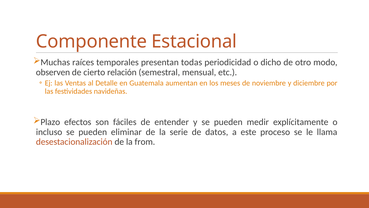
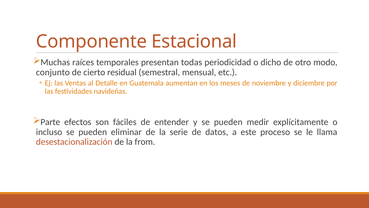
observen: observen -> conjunto (53, 72)
relación: relación -> residual (122, 72)
Plazo: Plazo -> Parte (50, 122)
